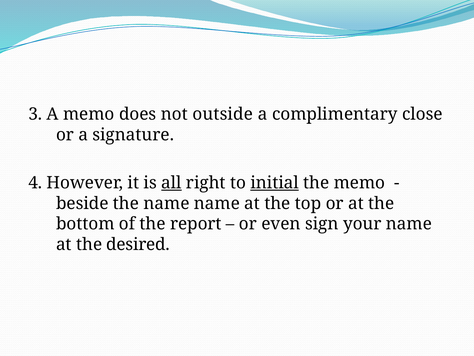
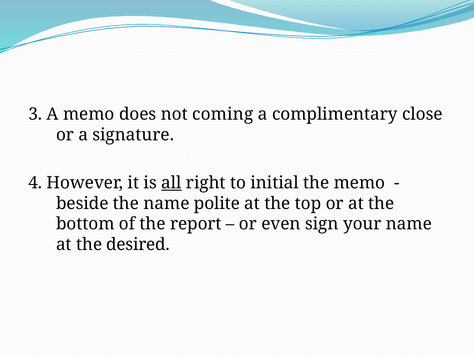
outside: outside -> coming (223, 114)
initial underline: present -> none (275, 183)
name name: name -> polite (217, 203)
